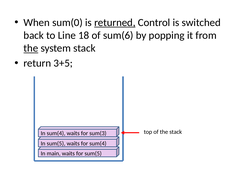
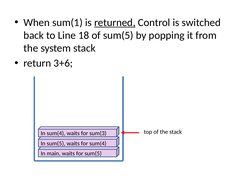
sum(0: sum(0 -> sum(1 (67, 23)
of sum(6: sum(6 -> sum(5 (118, 35)
the underline: present -> none (31, 48)
3+5: 3+5 -> 3+6 (63, 63)
